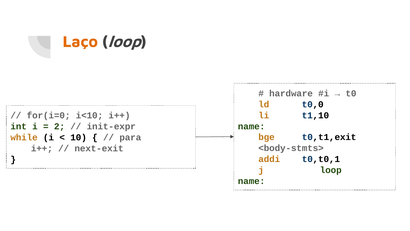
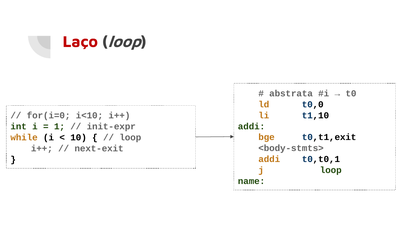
Laço colour: orange -> red (80, 42)
hardware: hardware -> abstrata (291, 93)
name: name -> addi (251, 126)
2: 2 -> 1 (59, 126)
para: para -> loop (130, 137)
